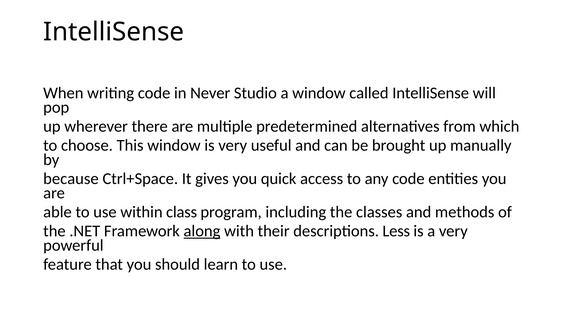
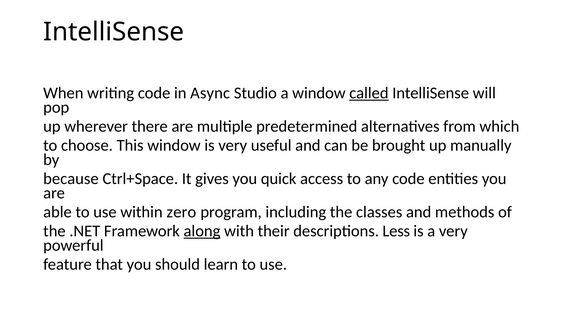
Never: Never -> Async (210, 93)
called underline: none -> present (369, 93)
class: class -> zero (181, 212)
